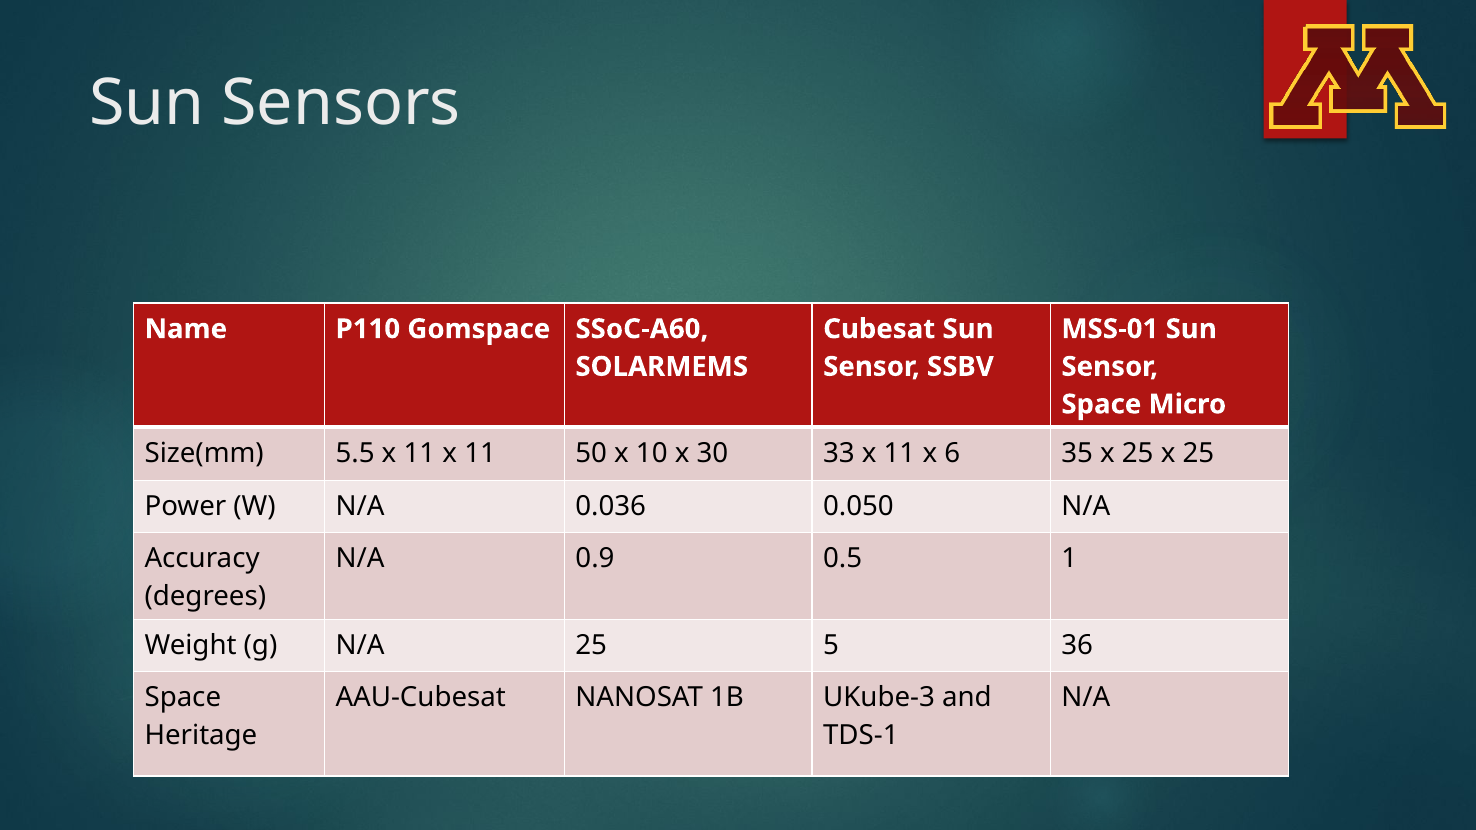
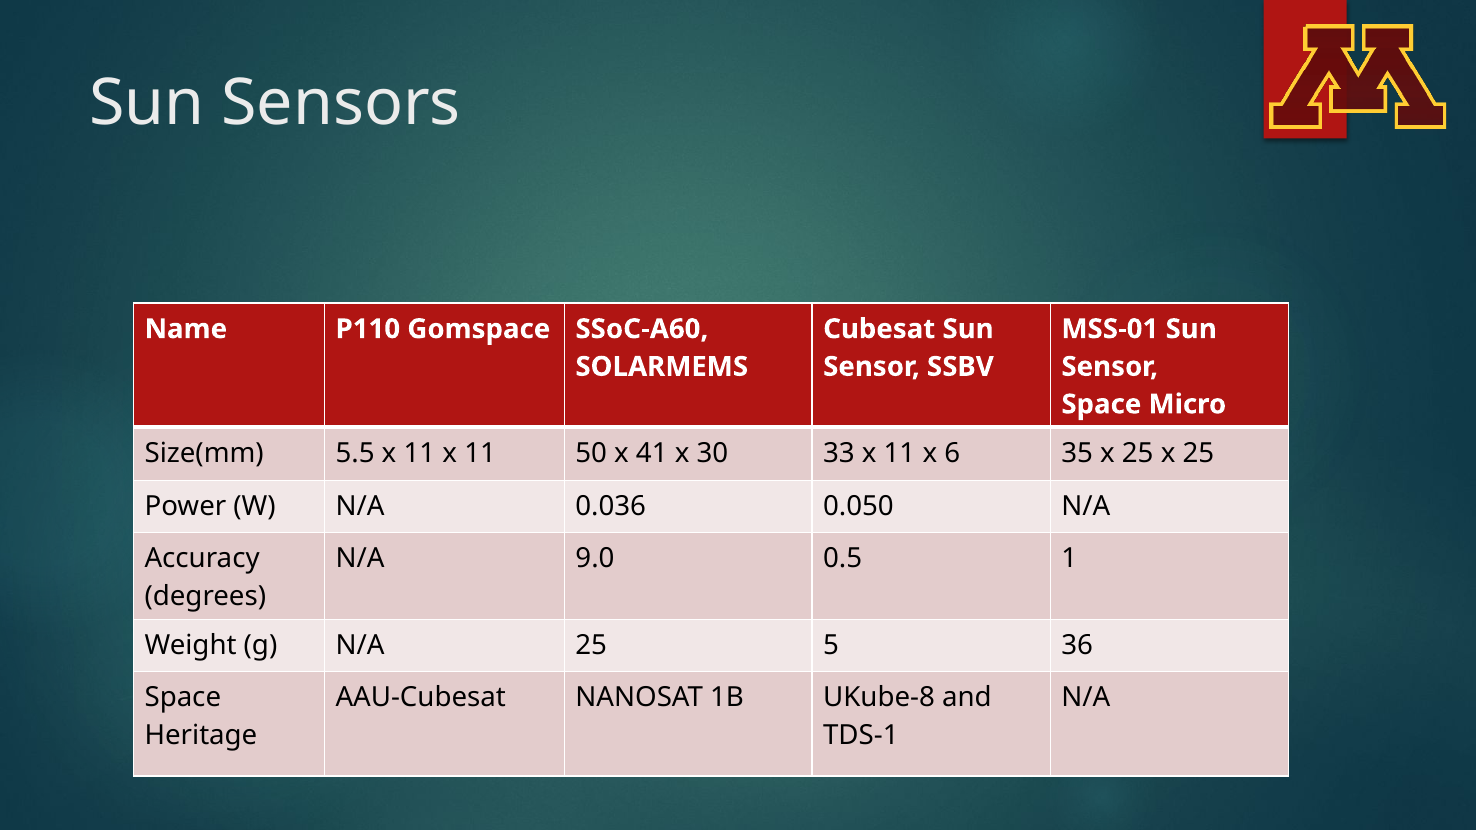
10: 10 -> 41 (652, 453)
0.9: 0.9 -> 9.0 (595, 559)
UKube‐3: UKube‐3 -> UKube‐8 (879, 698)
